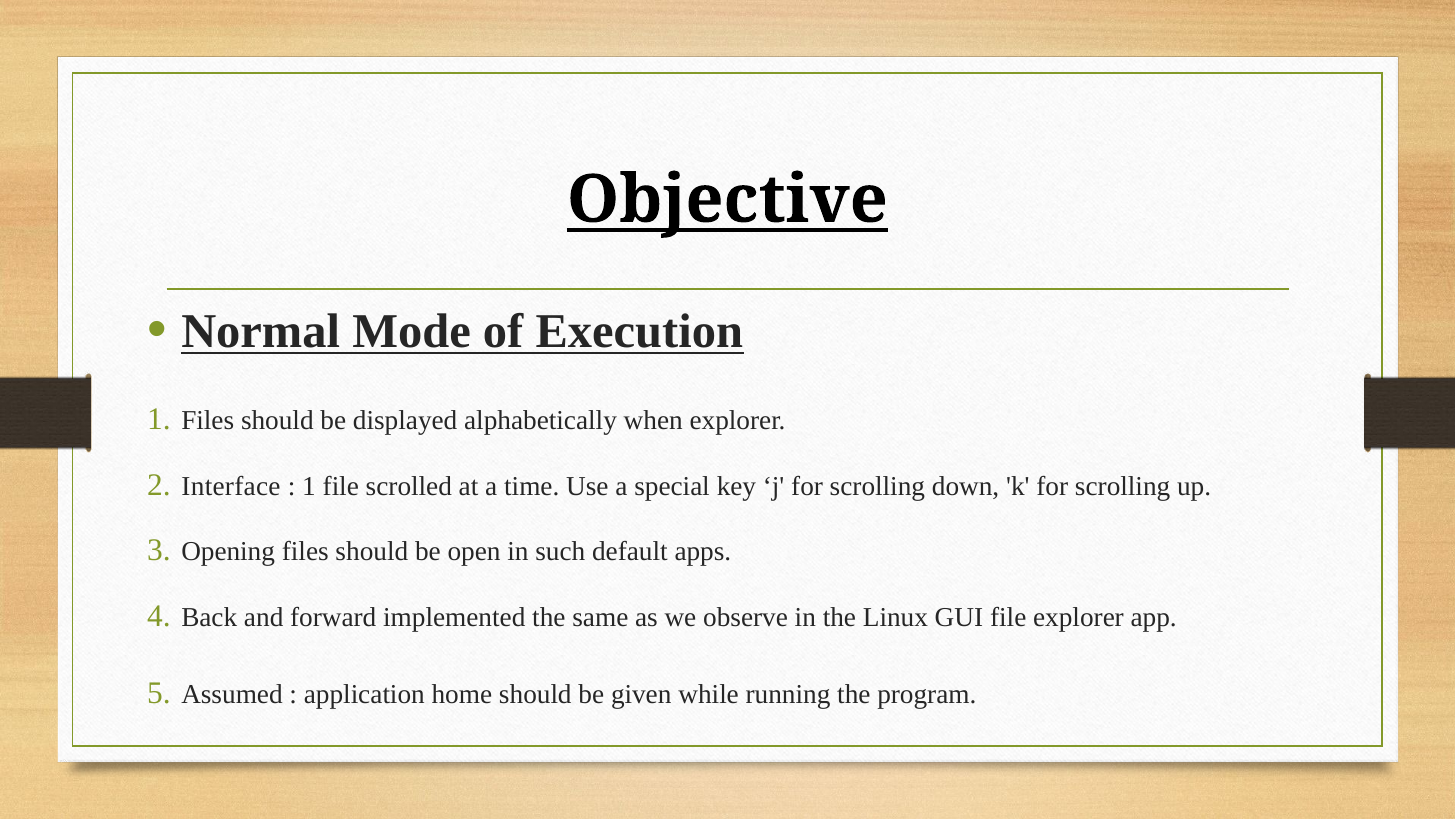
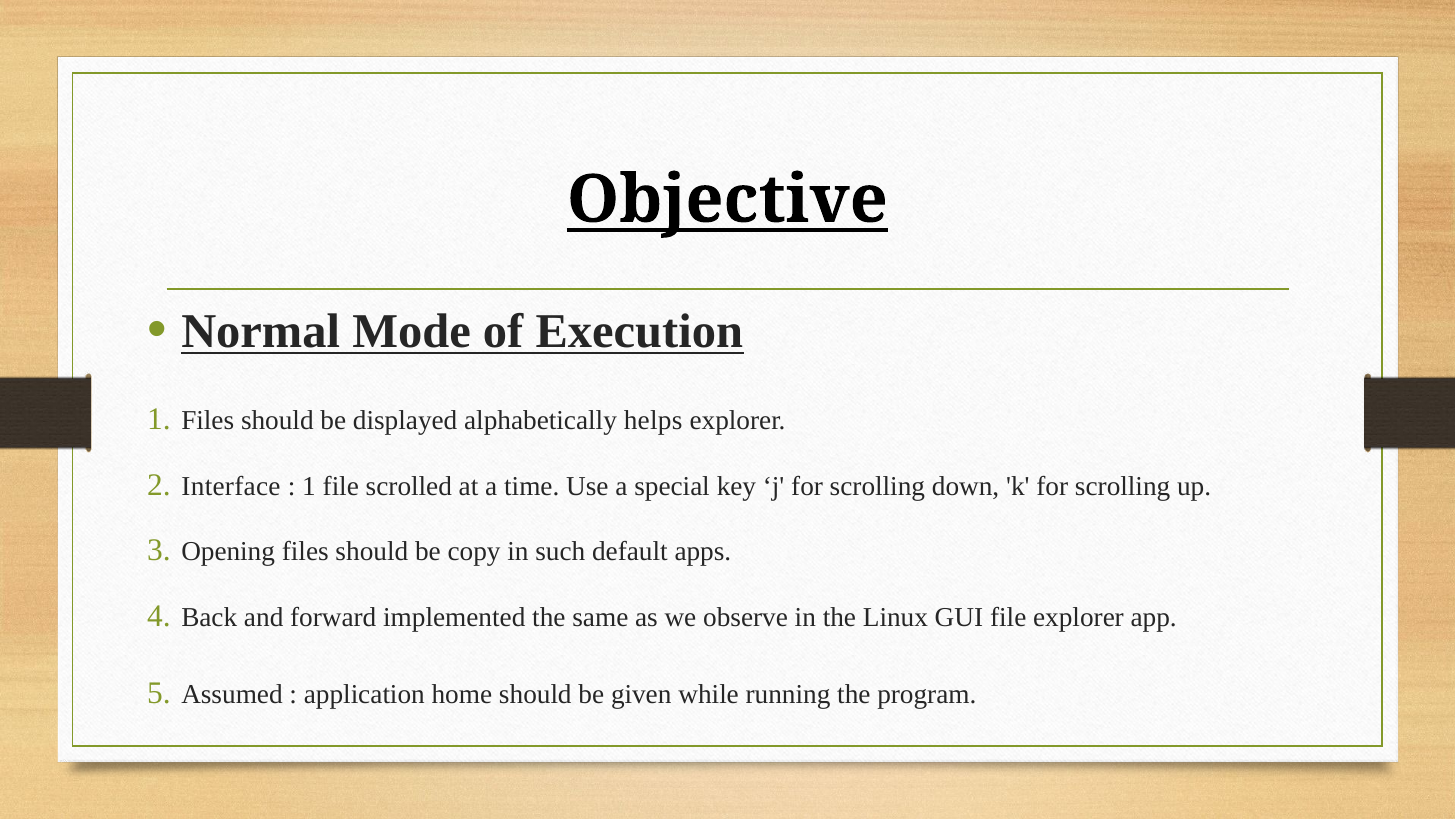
when: when -> helps (653, 420)
open: open -> copy (474, 551)
